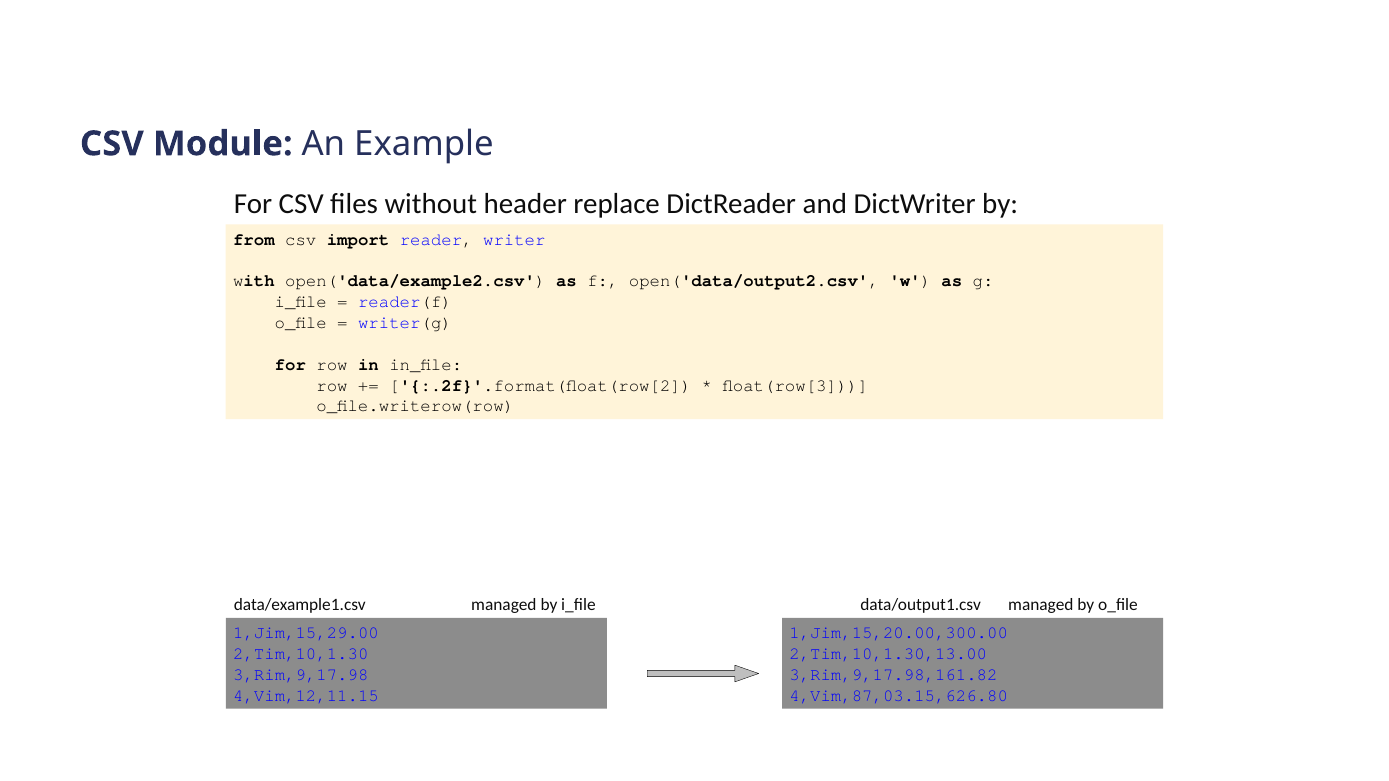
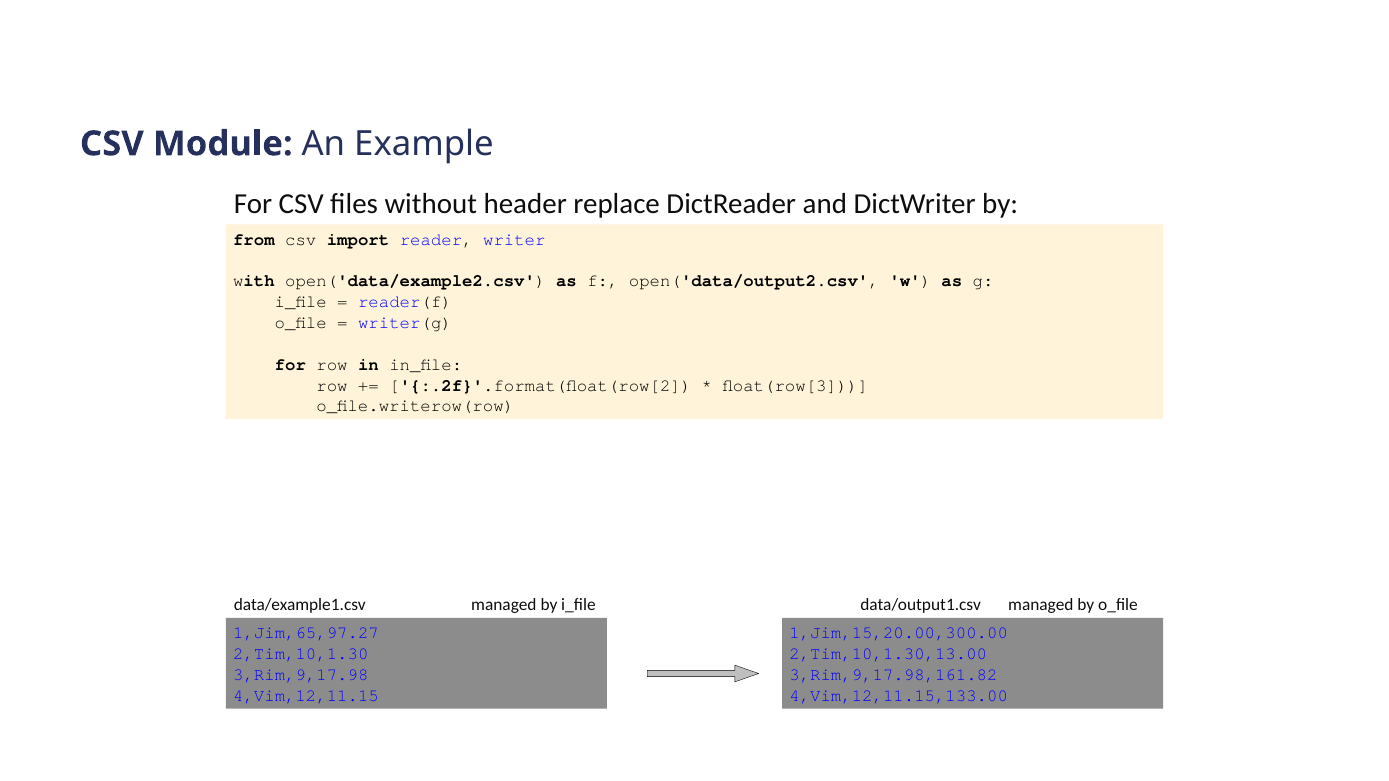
1,Jim,15,29.00: 1,Jim,15,29.00 -> 1,Jim,65,97.27 (306, 633)
4,Vim,87,03.15,626.80: 4,Vim,87,03.15,626.80 -> 4,Vim,12,11.15,133.00 (899, 696)
